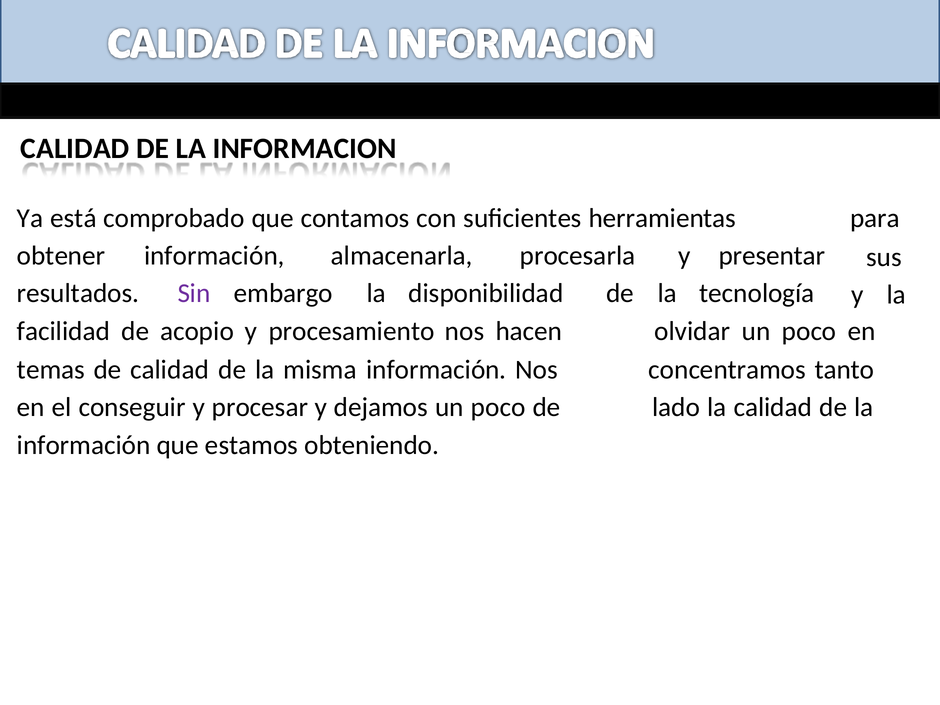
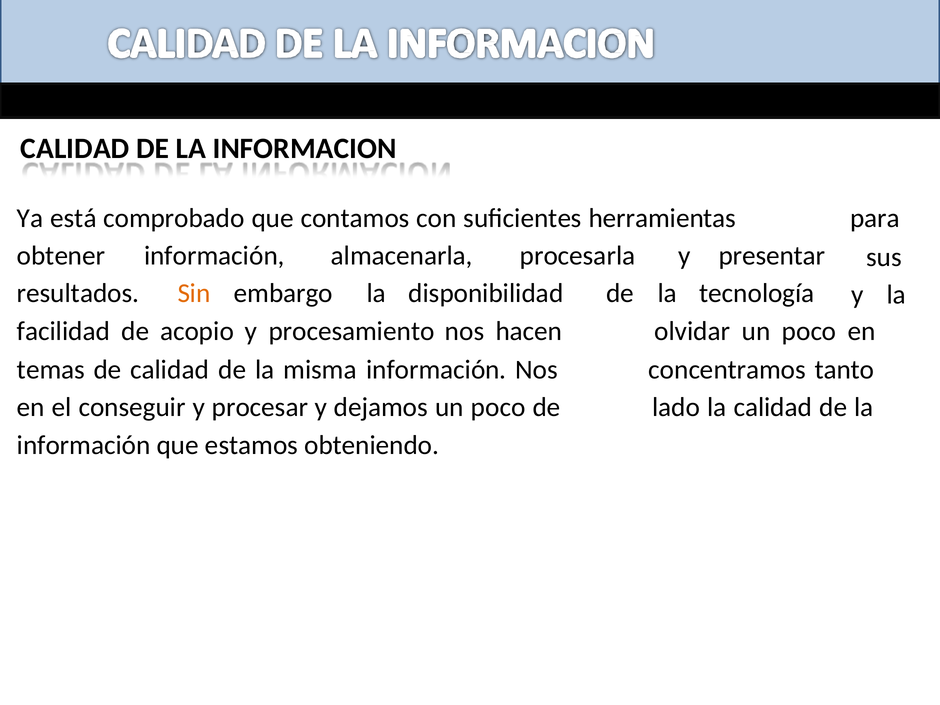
Sin colour: purple -> orange (194, 293)
